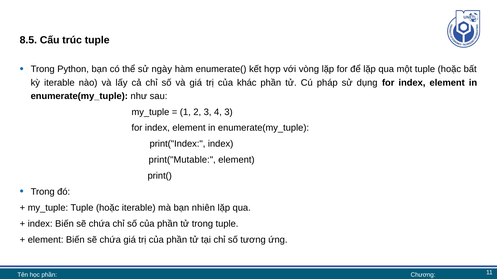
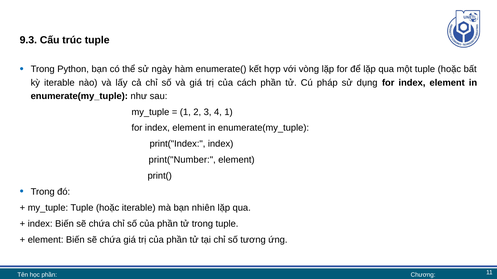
8.5: 8.5 -> 9.3 (28, 40)
khác: khác -> cách (247, 83)
4 3: 3 -> 1 (229, 112)
print("Mutable: print("Mutable -> print("Number (182, 160)
